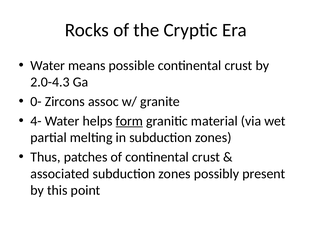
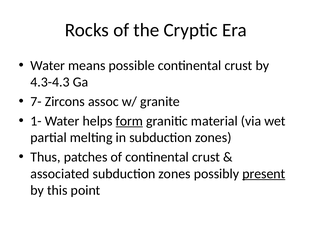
2.0-4.3: 2.0-4.3 -> 4.3-4.3 (50, 82)
0-: 0- -> 7- (36, 102)
4-: 4- -> 1- (36, 121)
present underline: none -> present (264, 174)
